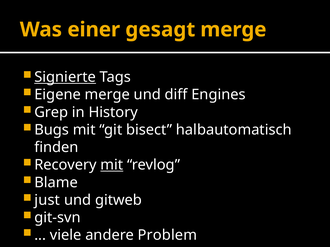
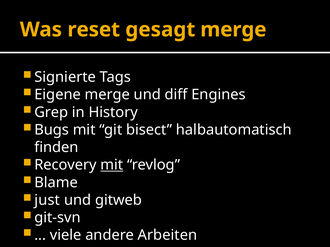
einer: einer -> reset (94, 30)
Signierte underline: present -> none (65, 77)
Problem: Problem -> Arbeiten (167, 236)
